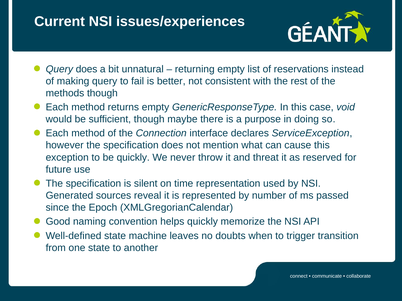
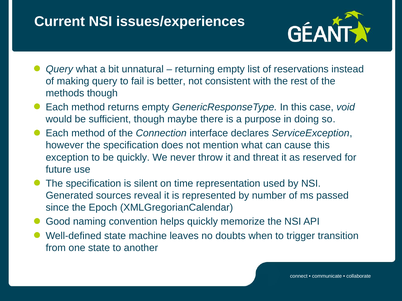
Query does: does -> what (87, 69)
